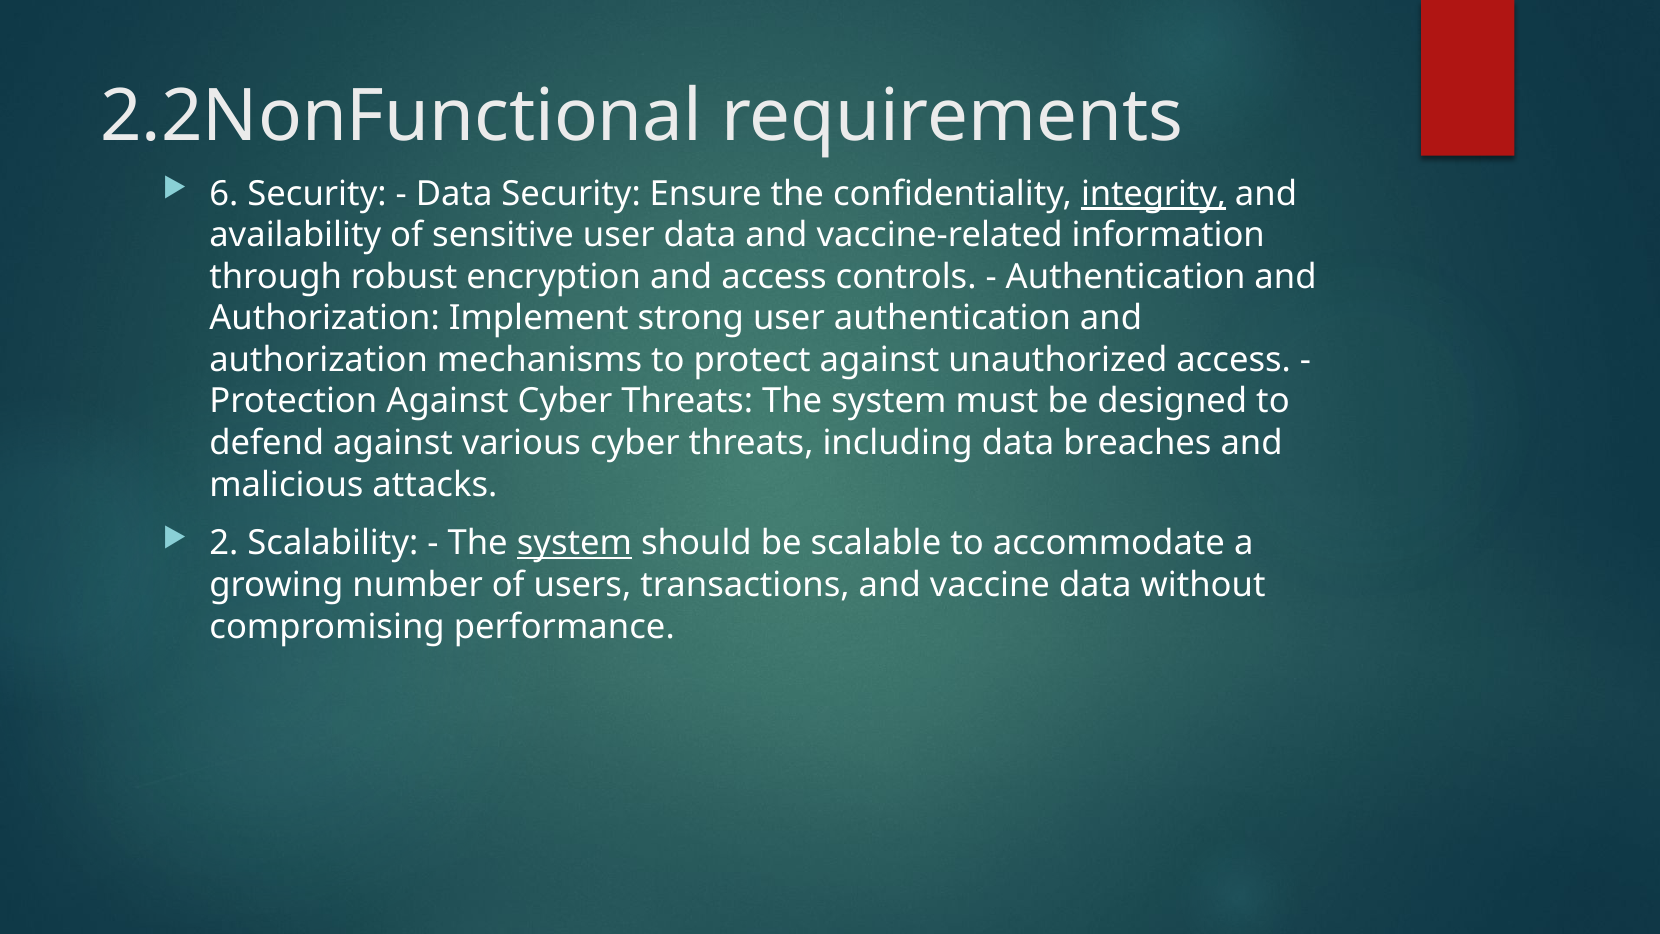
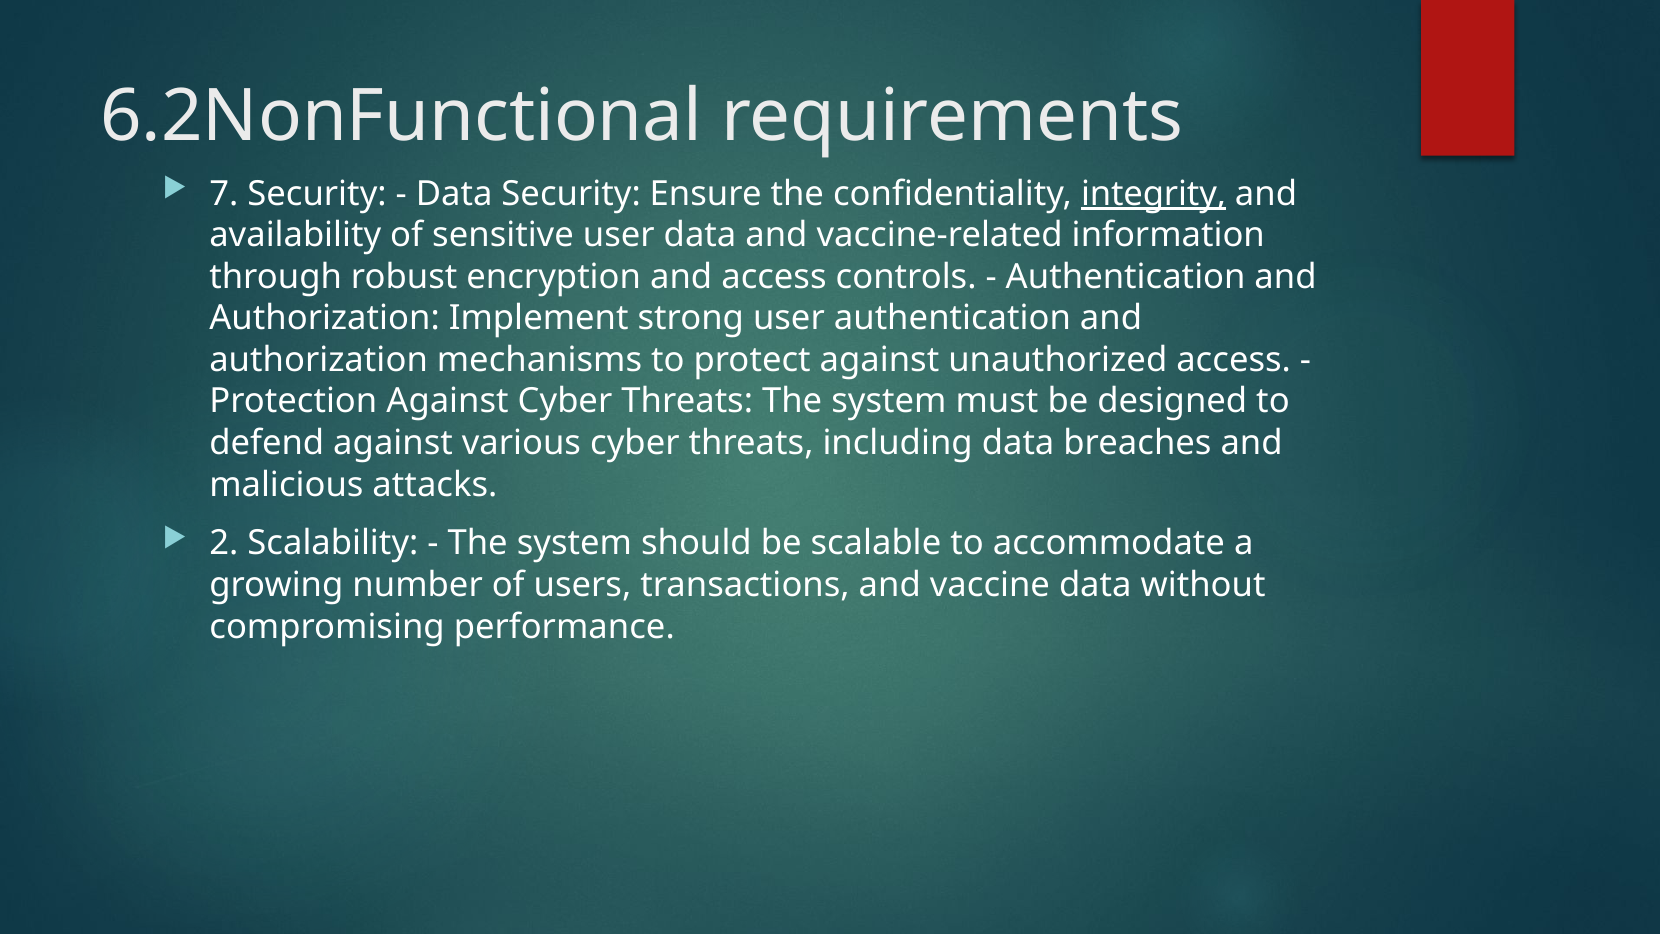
2.2NonFunctional: 2.2NonFunctional -> 6.2NonFunctional (401, 117)
6: 6 -> 7 (224, 194)
system underline: present -> none (574, 543)
